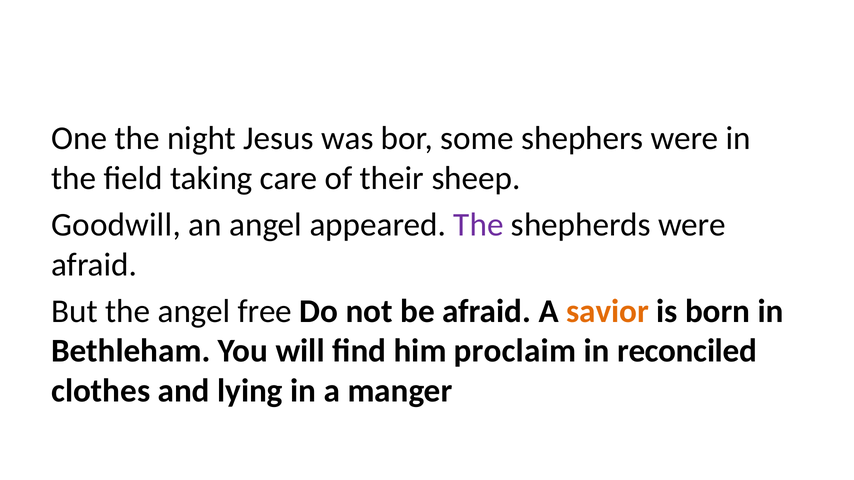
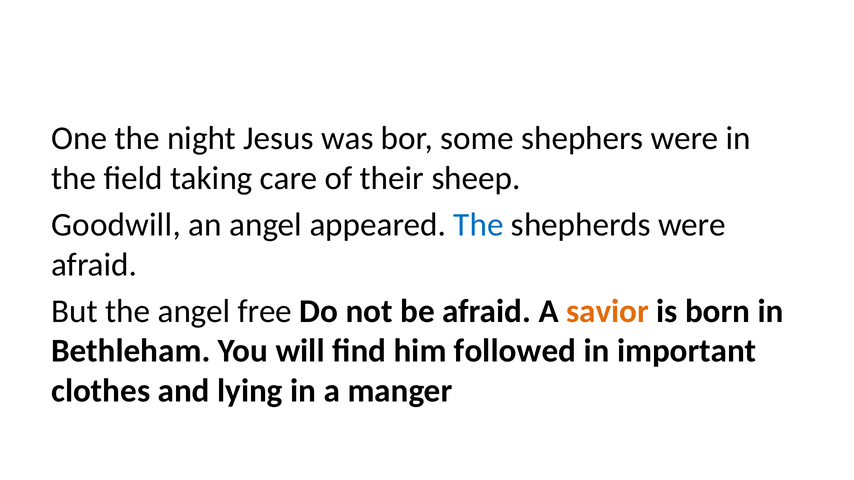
The colour: purple -> blue (478, 225)
proclaim: proclaim -> followed (515, 351)
reconciled: reconciled -> important (687, 351)
